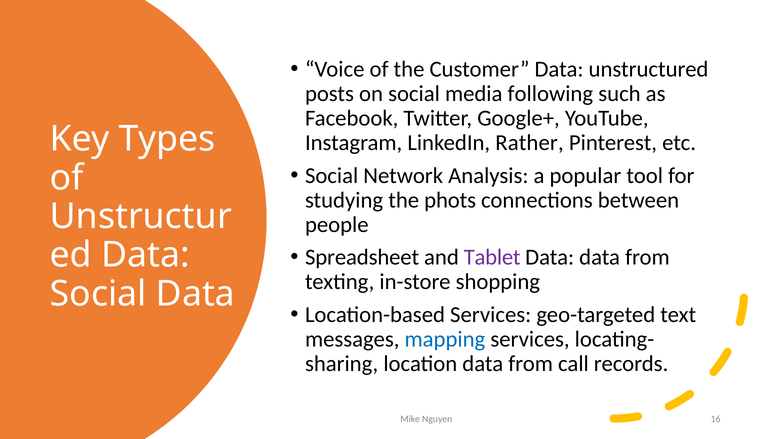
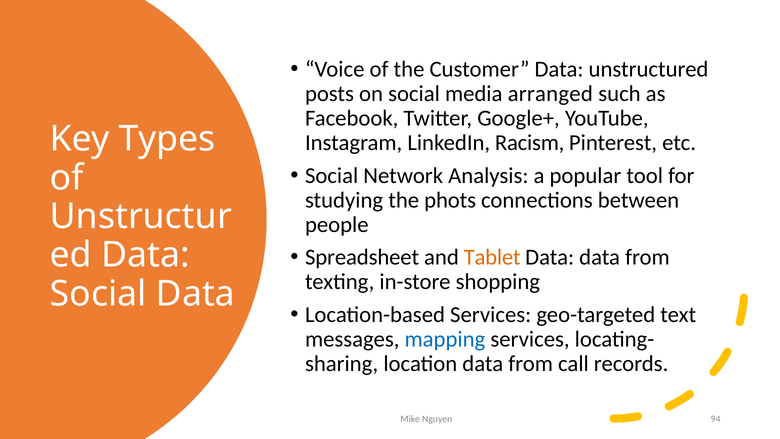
following: following -> arranged (550, 94)
Rather: Rather -> Racism (530, 143)
Tablet colour: purple -> orange (492, 257)
16: 16 -> 94 (716, 419)
